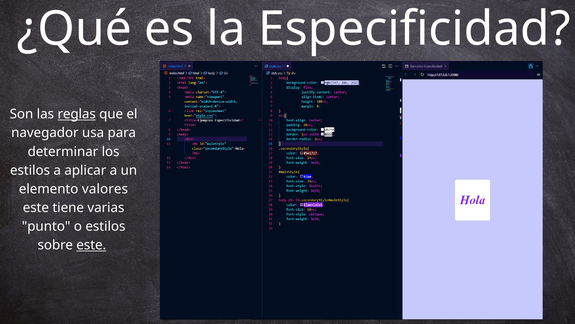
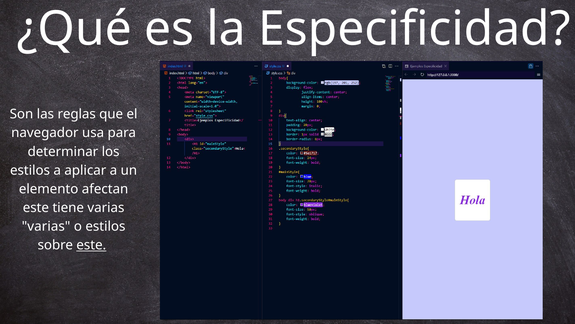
reglas underline: present -> none (77, 114)
valores: valores -> afectan (105, 189)
punto: punto -> varias (46, 226)
